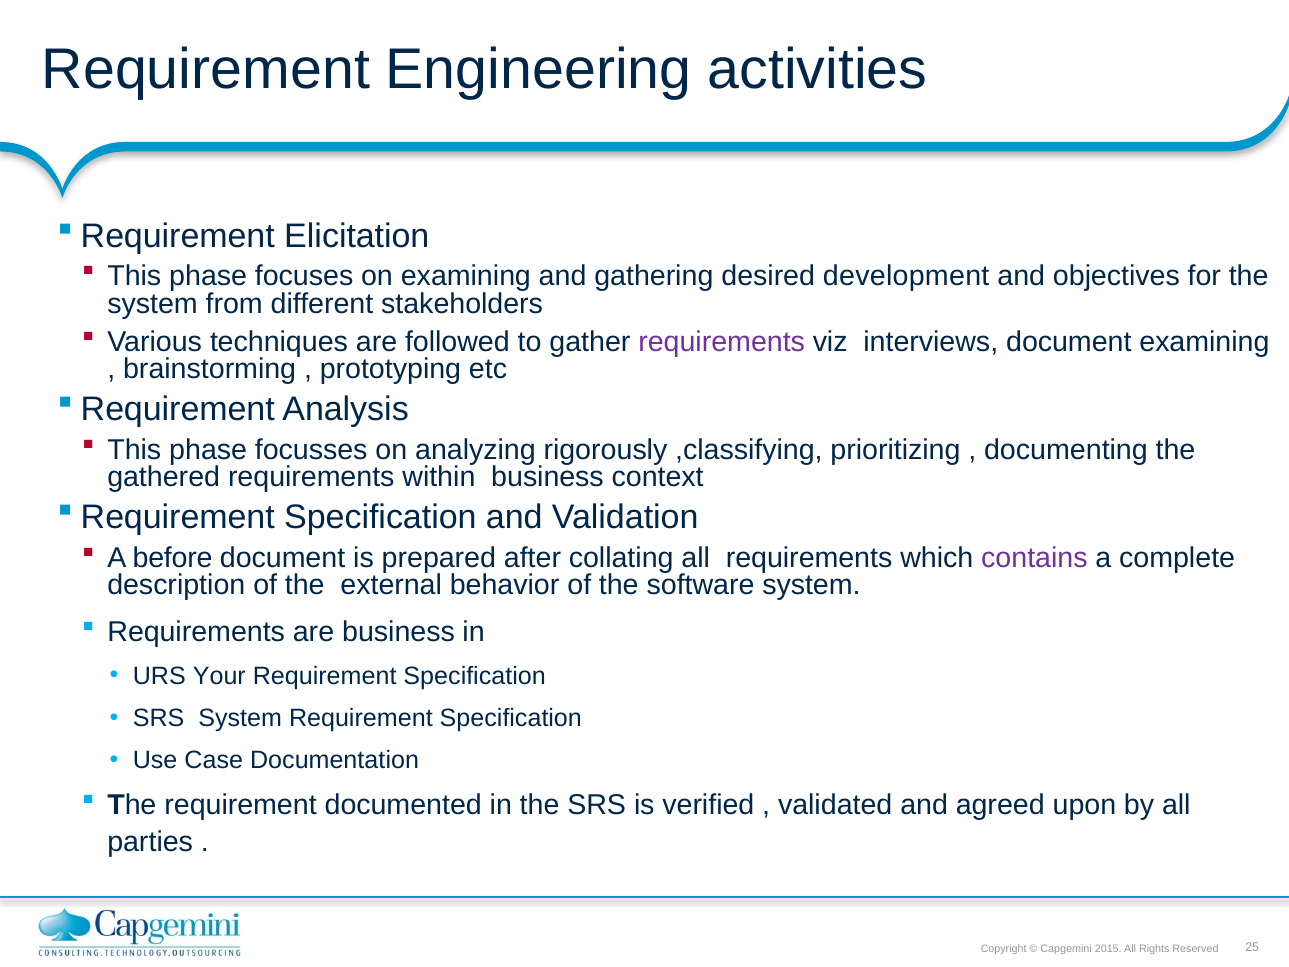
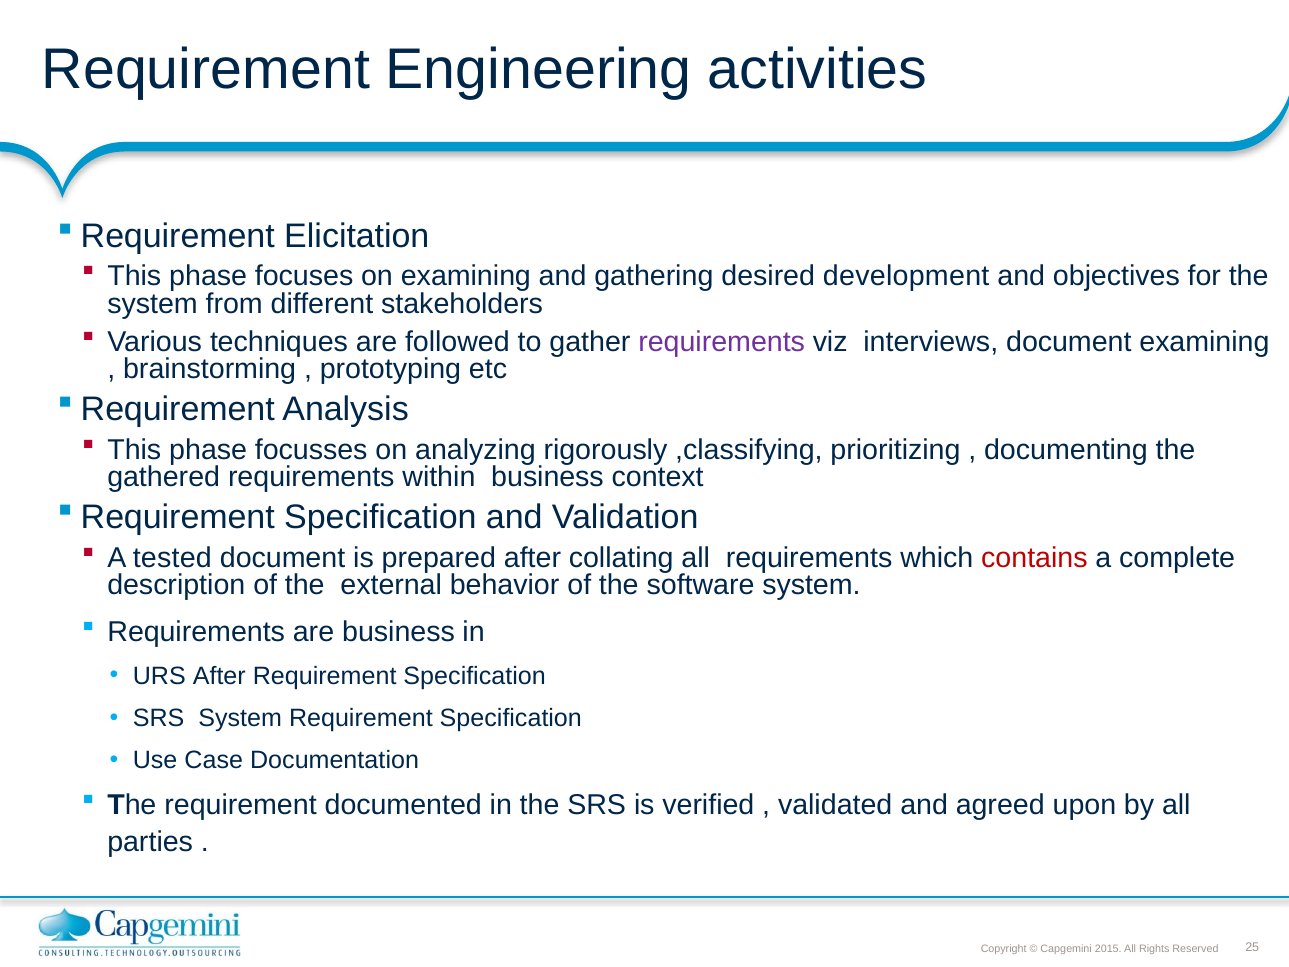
before: before -> tested (172, 558)
contains colour: purple -> red (1034, 558)
URS Your: Your -> After (219, 676)
